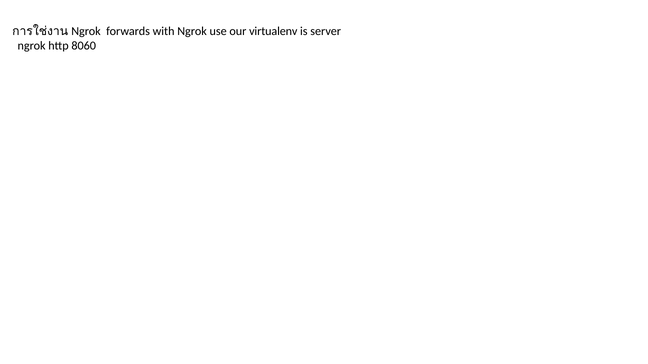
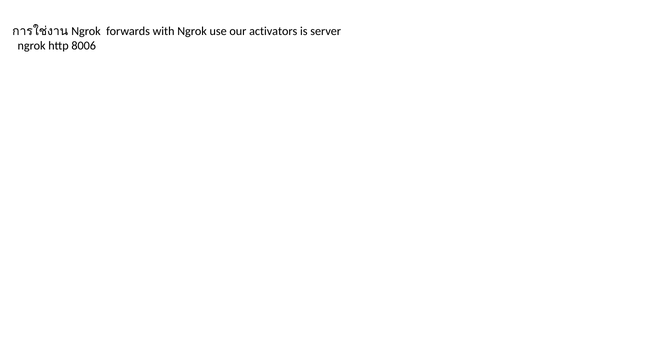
virtualenv: virtualenv -> activators (273, 31)
8060: 8060 -> 8006 (84, 46)
